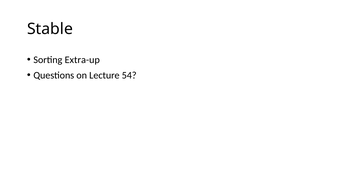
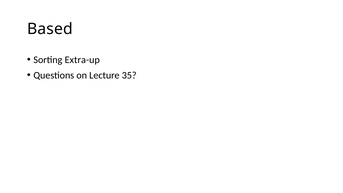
Stable: Stable -> Based (50, 29)
54: 54 -> 35 (129, 75)
